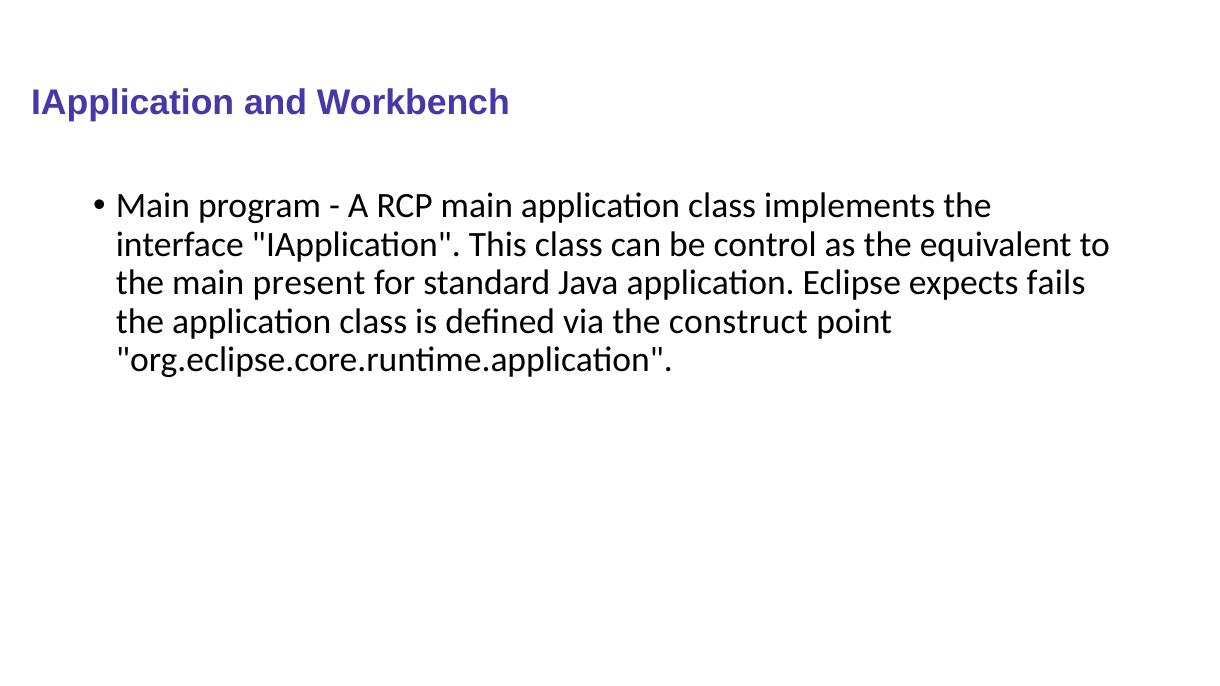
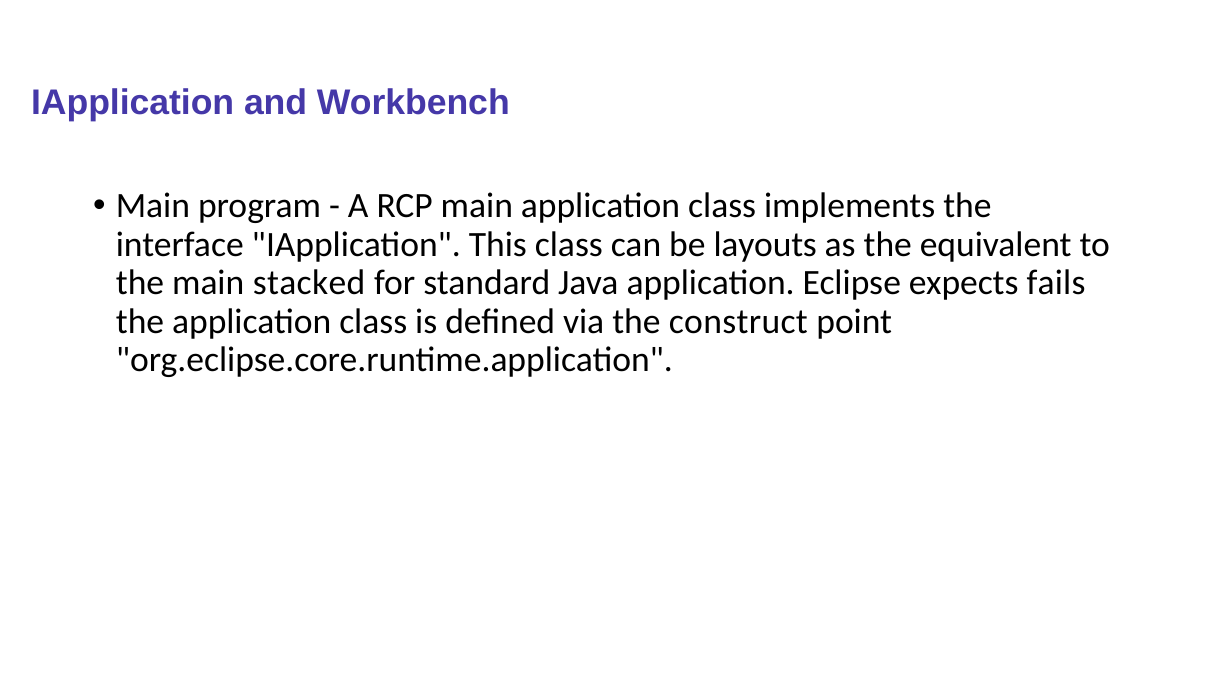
control: control -> layouts (765, 245)
present: present -> stacked (309, 283)
